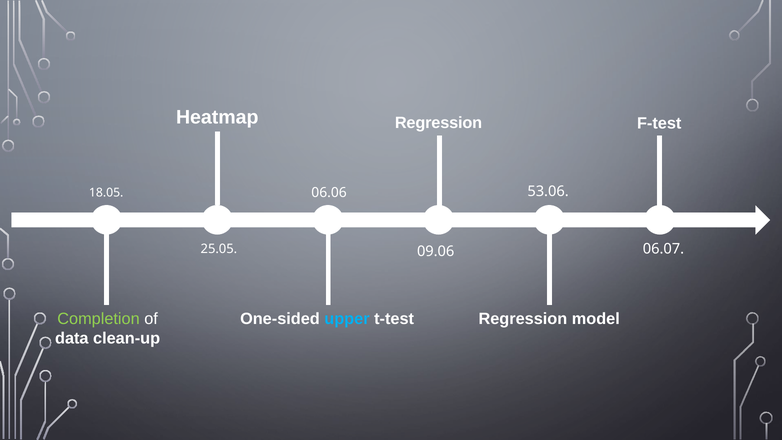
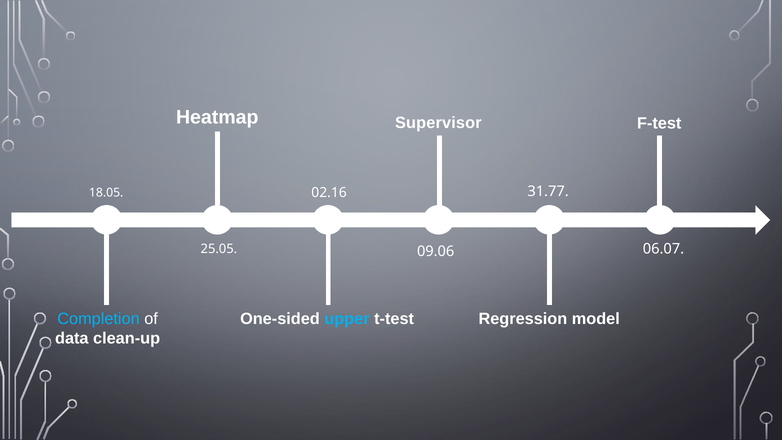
Regression: Regression -> Supervisor (438, 123)
53.06: 53.06 -> 31.77 (548, 191)
06.06: 06.06 -> 02.16 (329, 193)
Completion colour: light green -> light blue (99, 319)
